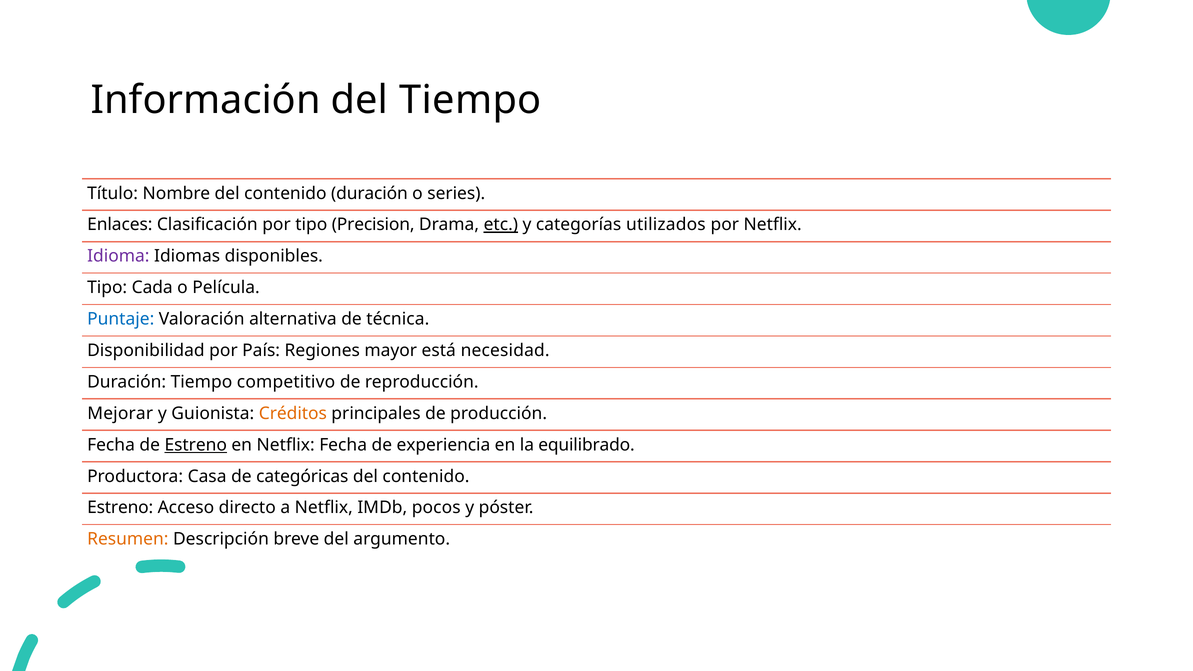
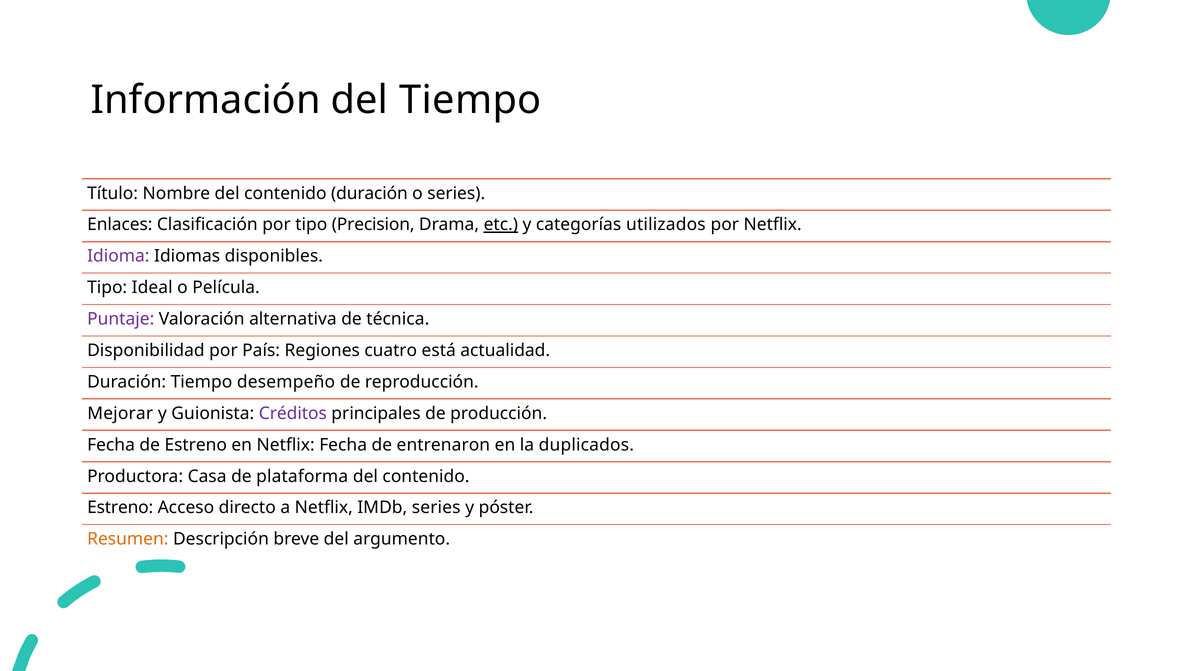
Cada: Cada -> Ideal (152, 288)
Puntaje colour: blue -> purple (121, 319)
mayor: mayor -> cuatro (391, 351)
necesidad: necesidad -> actualidad (505, 351)
competitivo: competitivo -> desempeño (286, 382)
Créditos colour: orange -> purple (293, 413)
Estreno underline: present -> none (196, 445)
experiencia: experiencia -> entrenaron (443, 445)
equilibrado: equilibrado -> duplicados (586, 445)
categóricas: categóricas -> plataforma (302, 476)
IMDb pocos: pocos -> series (436, 508)
